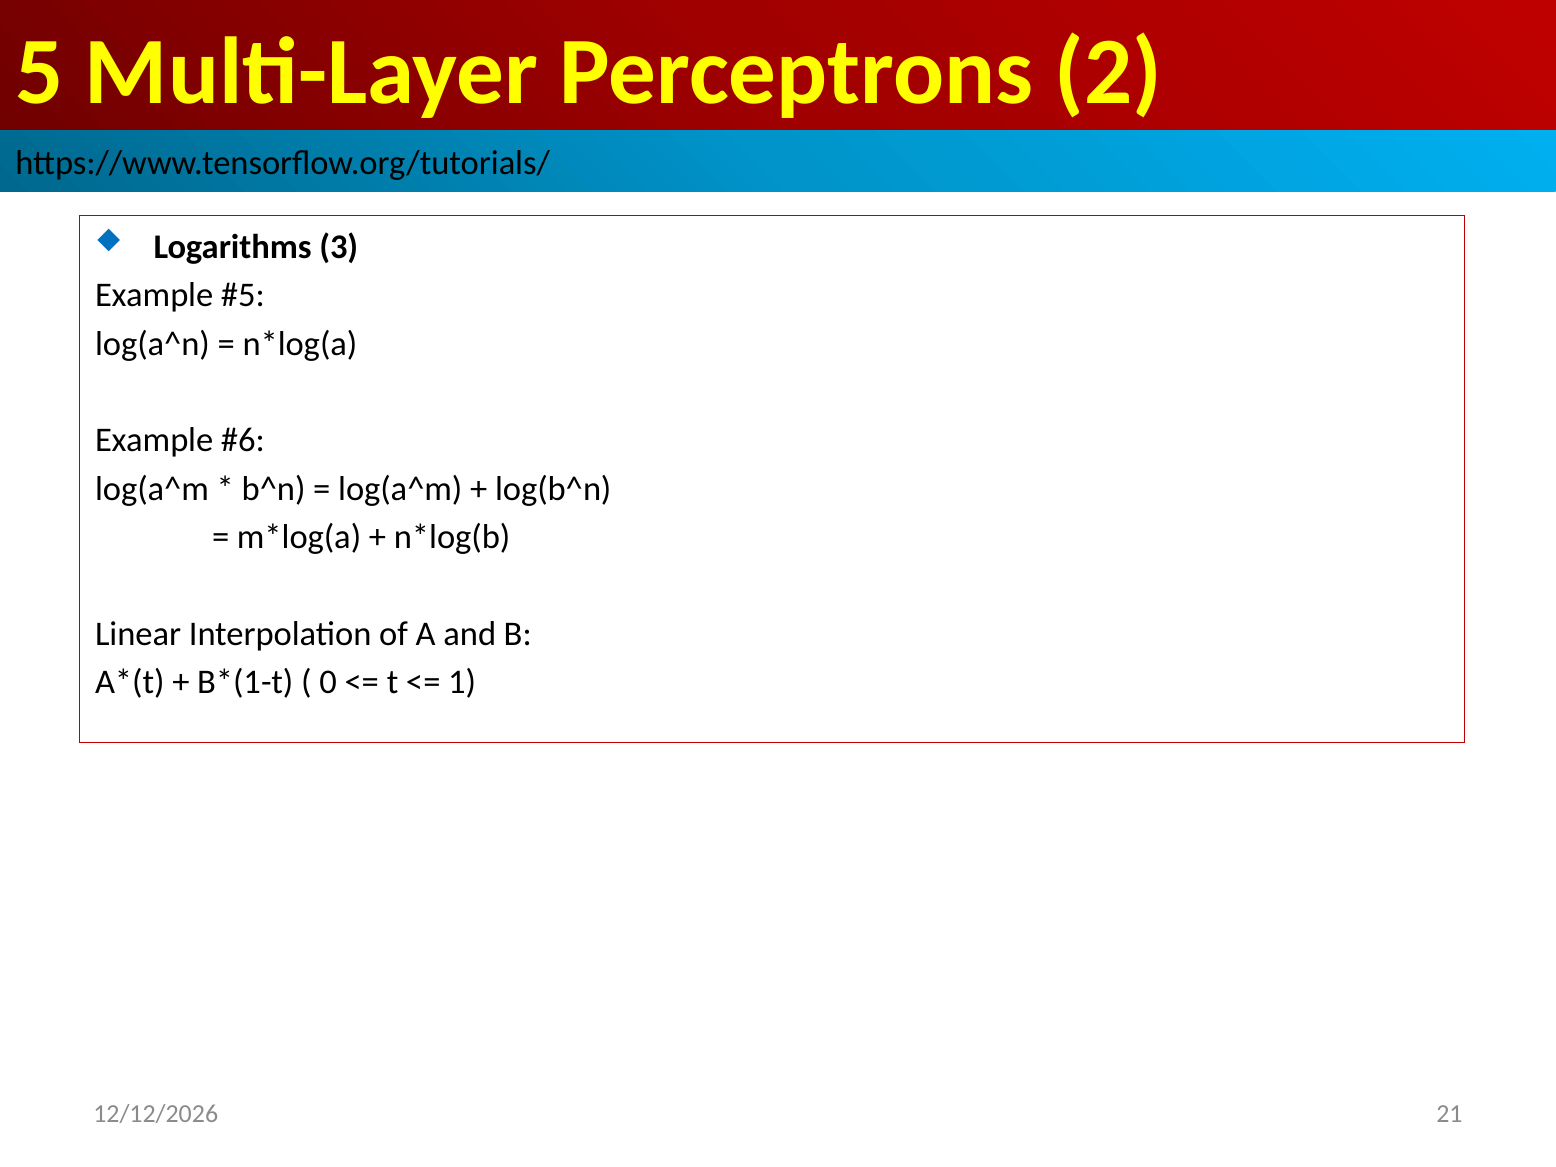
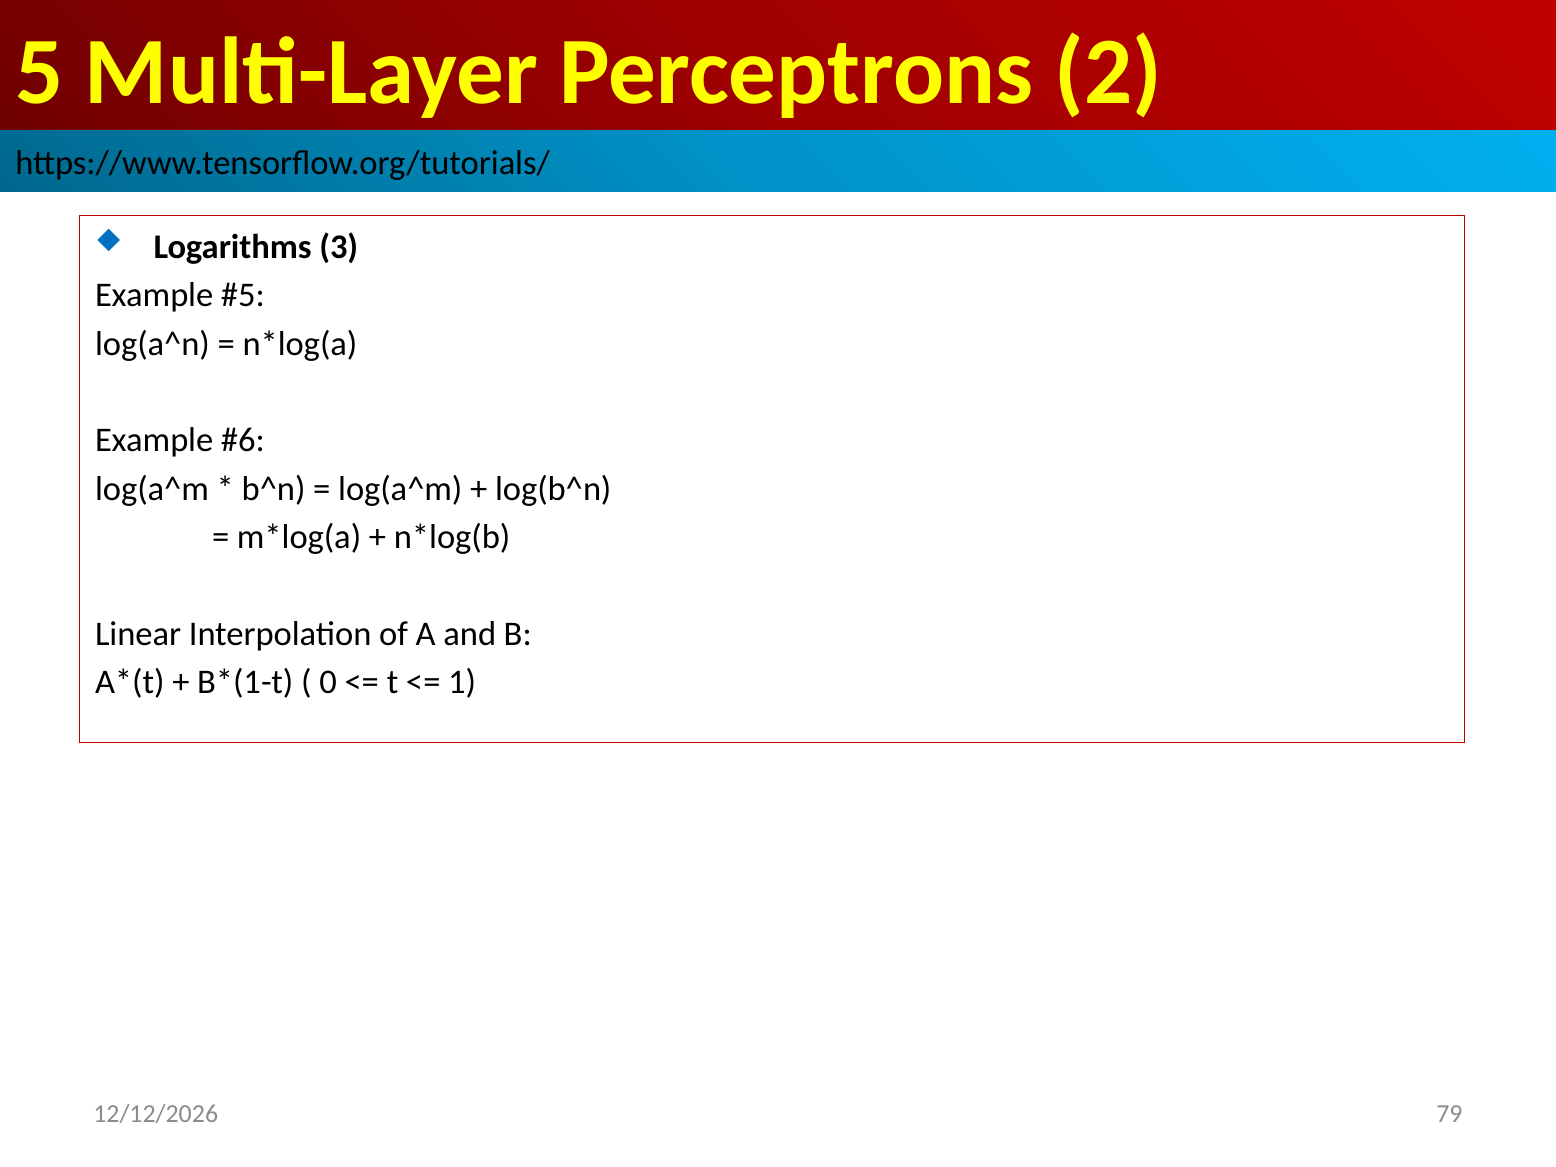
21: 21 -> 79 (1450, 1114)
